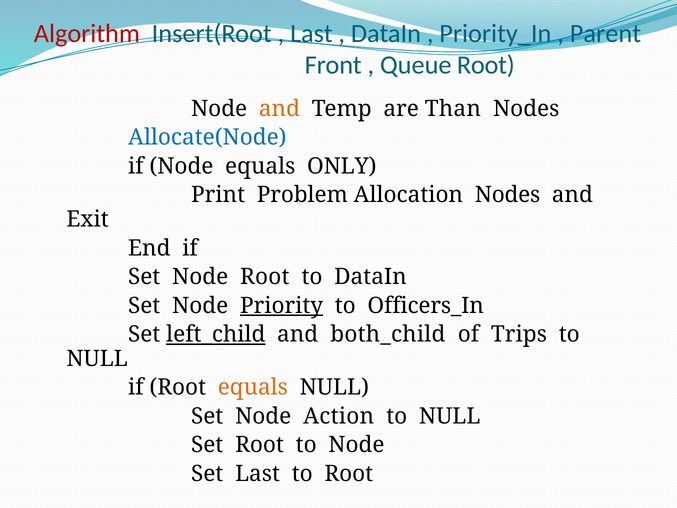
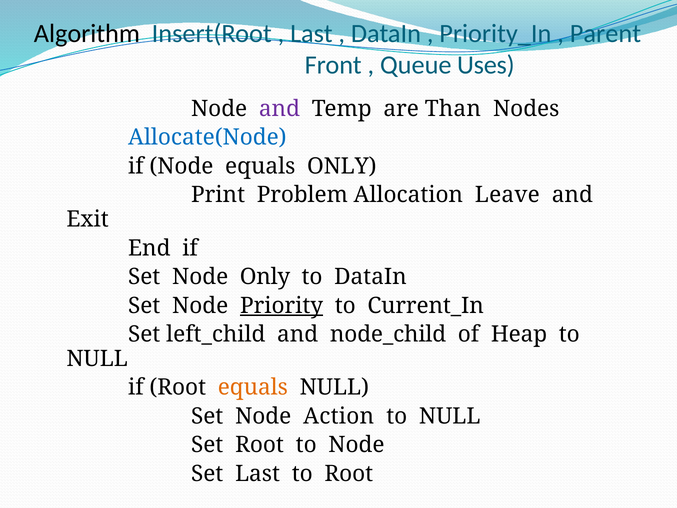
Algorithm colour: red -> black (87, 33)
Queue Root: Root -> Uses (486, 65)
and colour: orange -> purple (279, 109)
Allocation Nodes: Nodes -> Leave (507, 195)
Node Root: Root -> Only (265, 277)
Officers_In: Officers_In -> Current_In (426, 305)
left_child underline: present -> none (216, 334)
both_child: both_child -> node_child (388, 334)
Trips: Trips -> Heap (519, 334)
